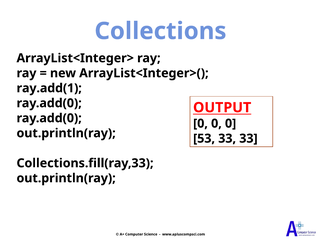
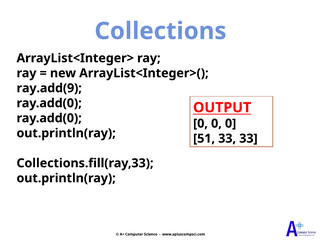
ray.add(1: ray.add(1 -> ray.add(9 (49, 88)
53: 53 -> 51 (204, 138)
